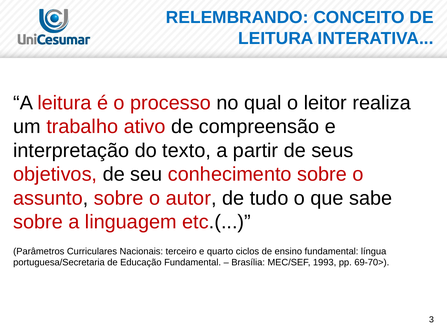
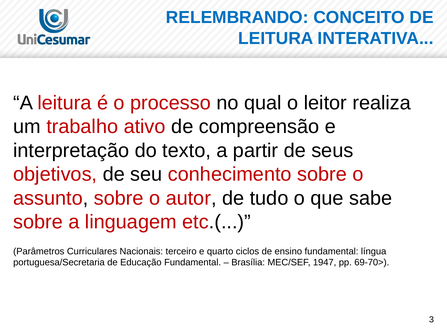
1993: 1993 -> 1947 (325, 263)
